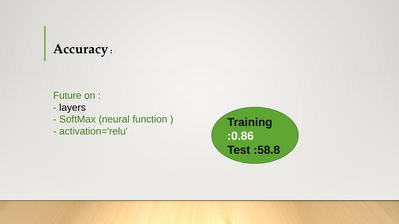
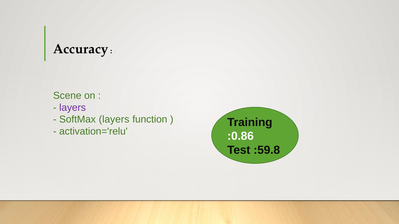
Future: Future -> Scene (67, 96)
layers colour: black -> purple (73, 108)
SoftMax neural: neural -> layers (114, 120)
:58.8: :58.8 -> :59.8 (267, 150)
